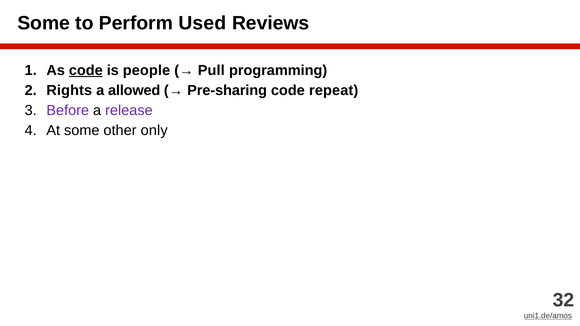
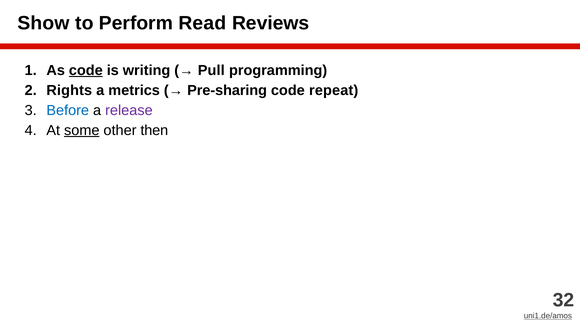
Some: Some -> Show (44, 23)
Used: Used -> Read (202, 23)
people: people -> writing (147, 70)
allowed: allowed -> metrics (134, 90)
Before colour: purple -> blue (68, 110)
some underline: none -> present (82, 130)
only: only -> then (154, 130)
